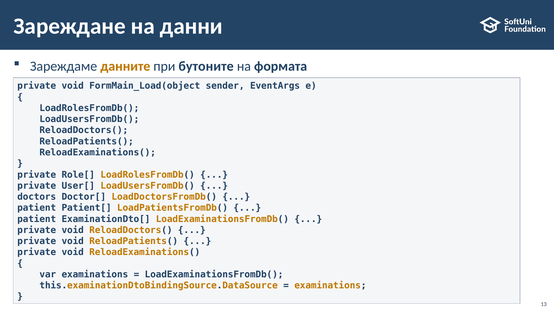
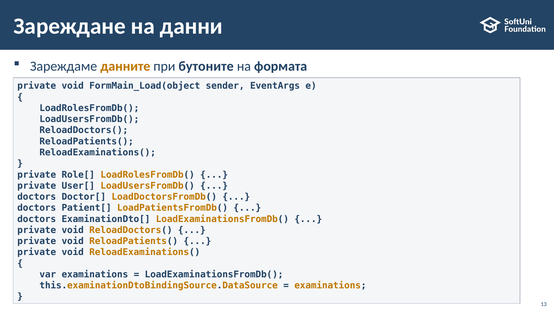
patient: patient -> doctors (37, 208)
patient: patient -> doctors (37, 219)
